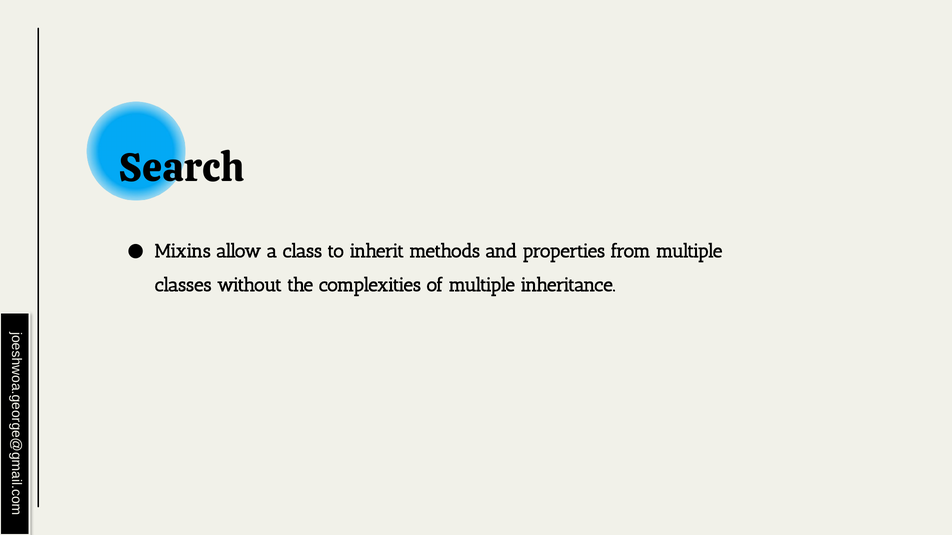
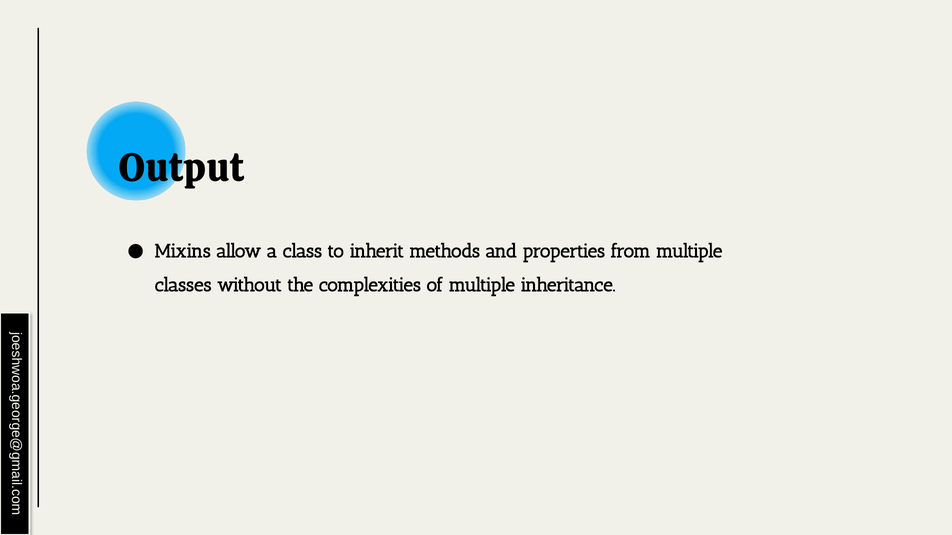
Search: Search -> Output (182, 169)
